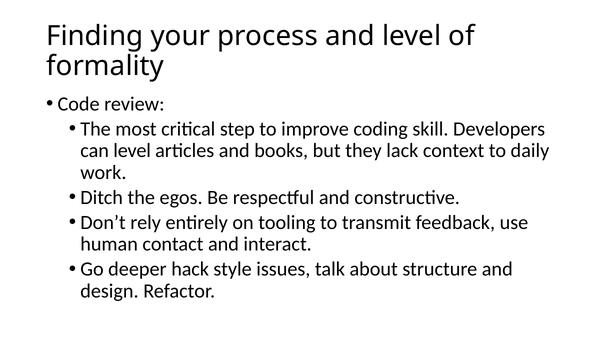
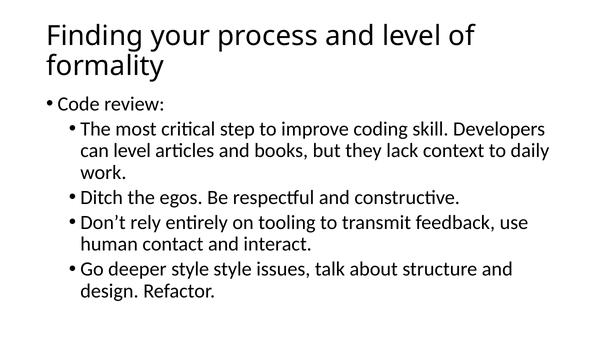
deeper hack: hack -> style (190, 269)
